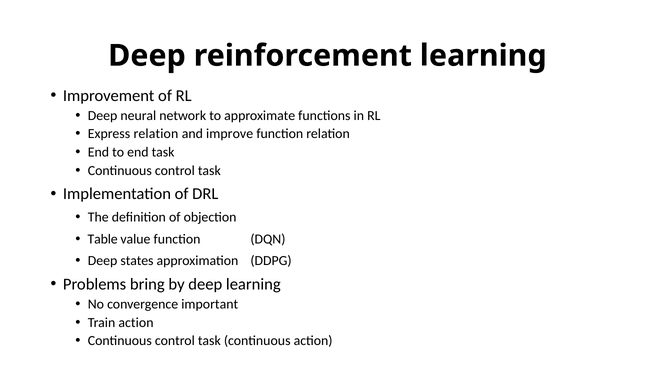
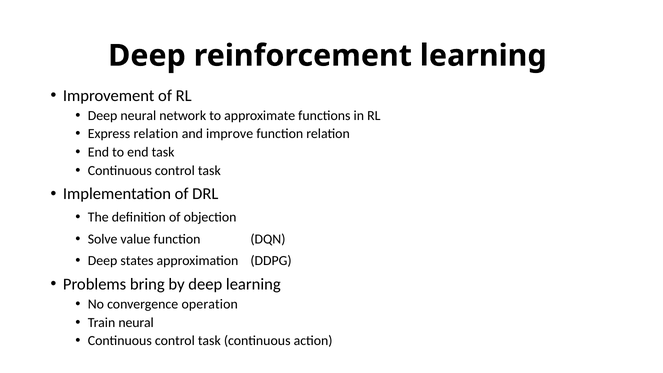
Table: Table -> Solve (103, 239)
important: important -> operation (210, 304)
Train action: action -> neural (136, 322)
